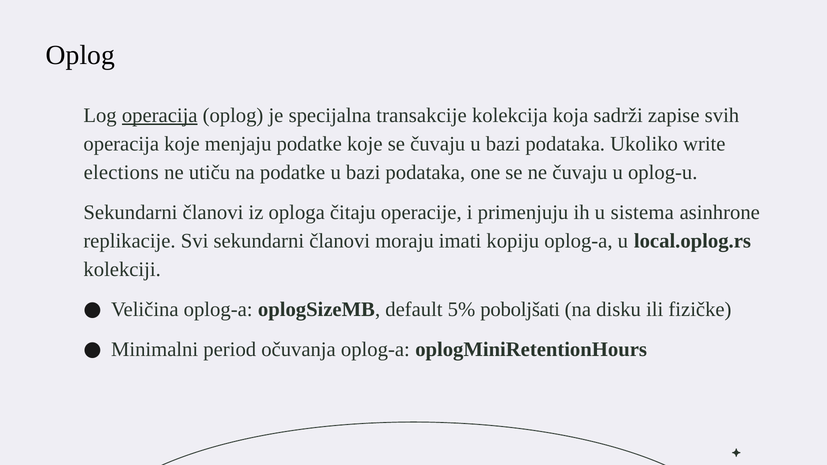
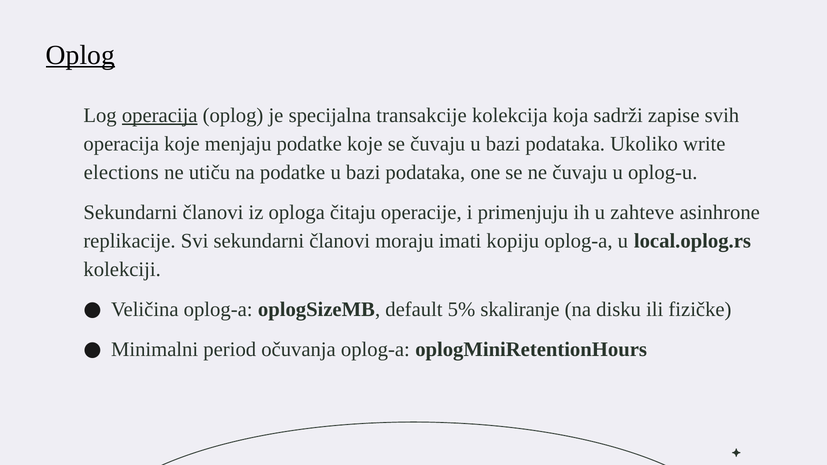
Oplog underline: none -> present (80, 55)
sistema: sistema -> zahteve (642, 212)
poboljšati: poboljšati -> skaliranje (520, 309)
